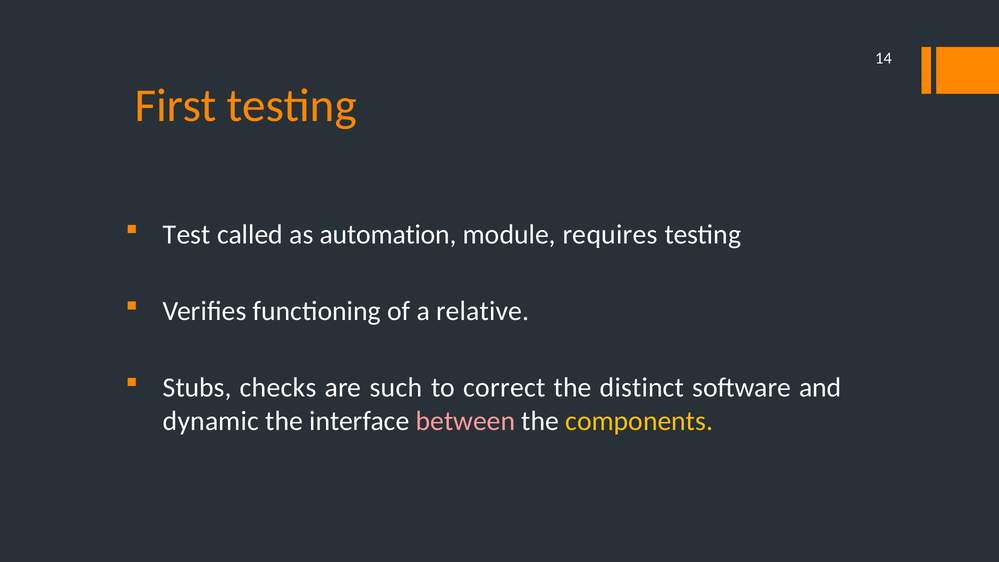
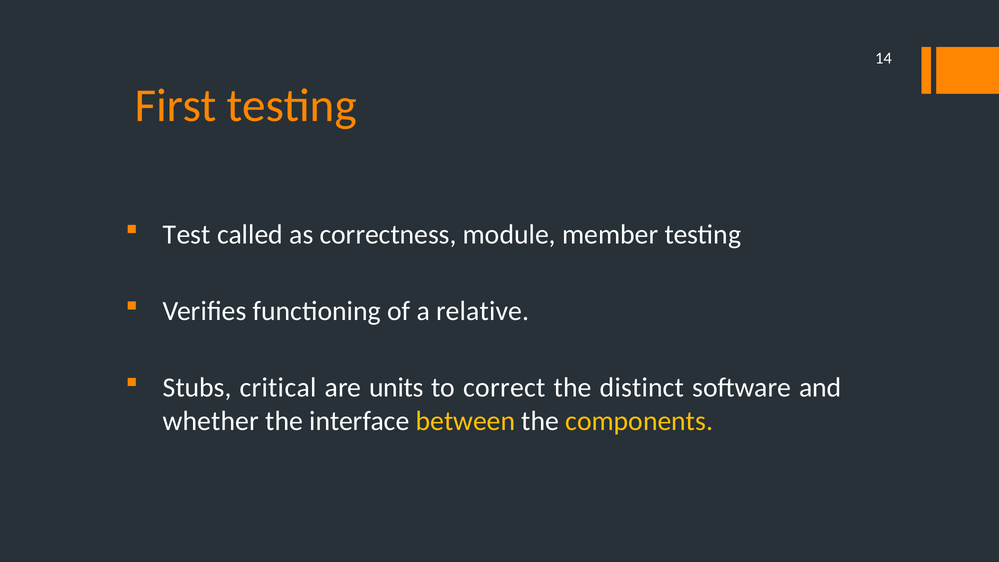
automation: automation -> correctness (388, 234)
requires: requires -> member (610, 234)
checks: checks -> critical (278, 388)
such: such -> units (396, 388)
dynamic: dynamic -> whether (211, 421)
between colour: pink -> yellow (465, 421)
